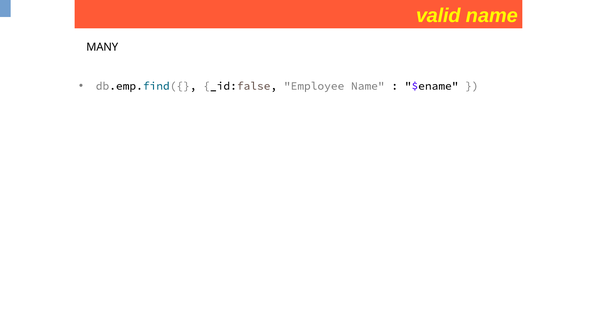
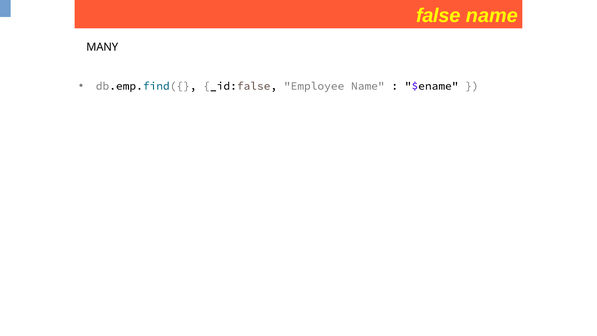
valid: valid -> false (438, 16)
